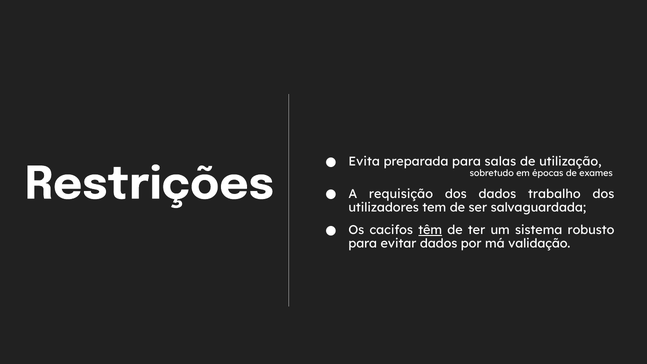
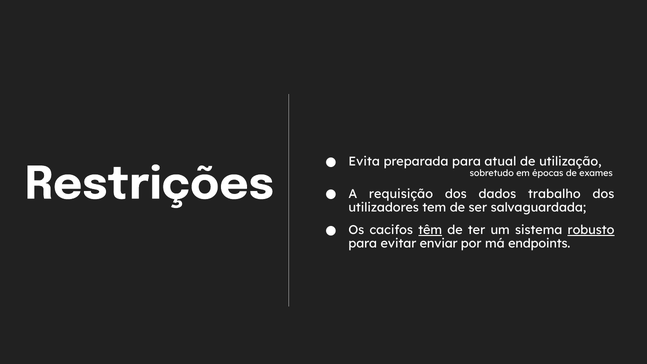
salas: salas -> atual (500, 162)
robusto underline: none -> present (591, 230)
evitar dados: dados -> enviar (439, 244)
validação: validação -> endpoints (539, 244)
